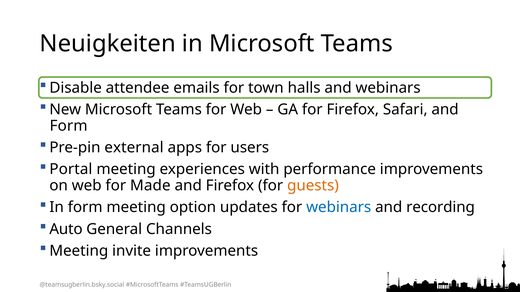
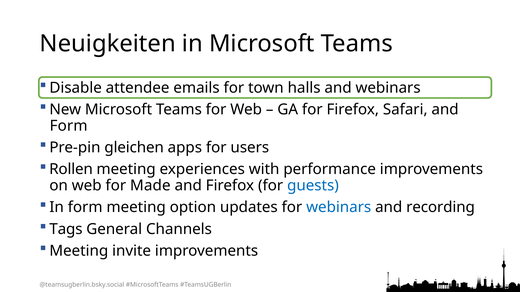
external: external -> gleichen (134, 148)
Portal: Portal -> Rollen (71, 170)
guests colour: orange -> blue (313, 186)
Auto: Auto -> Tags (66, 229)
